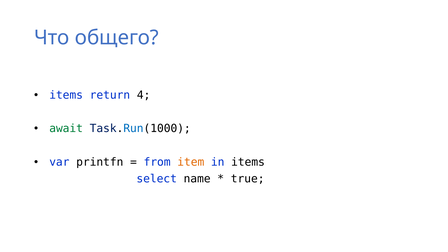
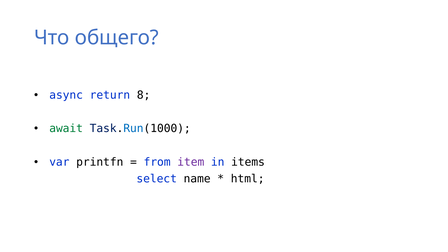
items: items -> async (66, 95)
4: 4 -> 8 (144, 95)
item colour: orange -> purple (191, 162)
true: true -> html (248, 179)
